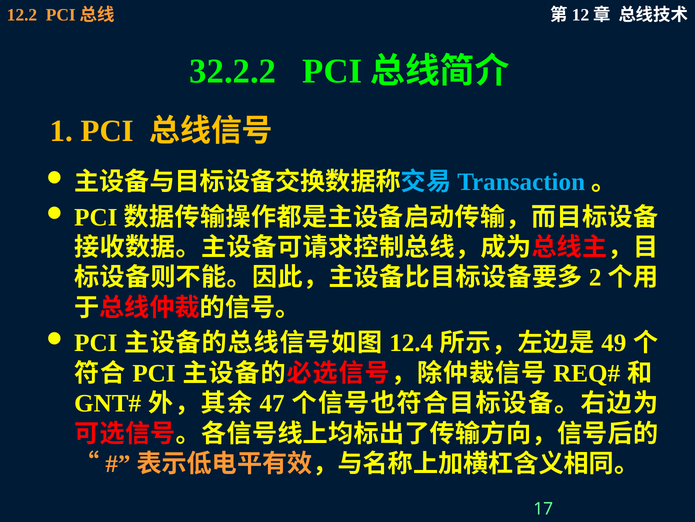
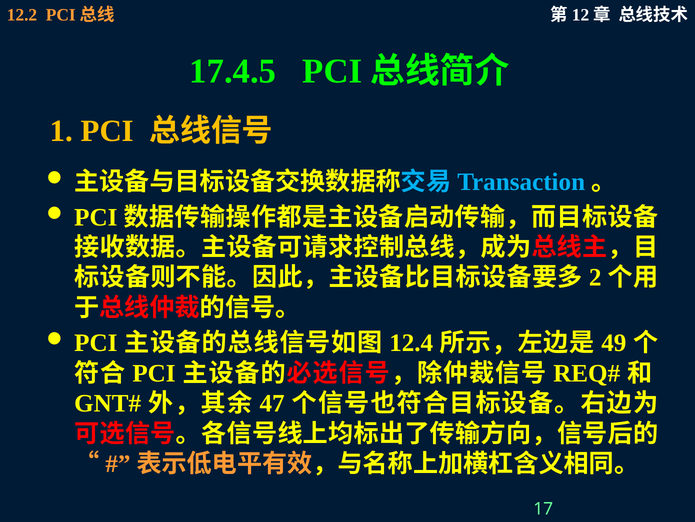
32.2.2: 32.2.2 -> 17.4.5 (233, 71)
